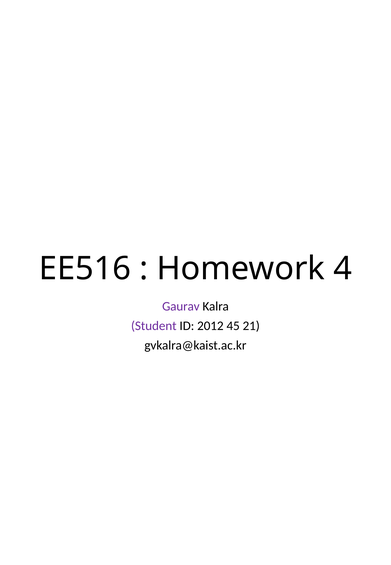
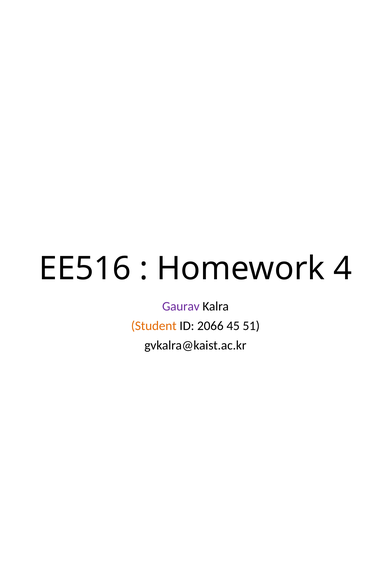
Student colour: purple -> orange (154, 326)
2012: 2012 -> 2066 (210, 326)
21: 21 -> 51 (251, 326)
